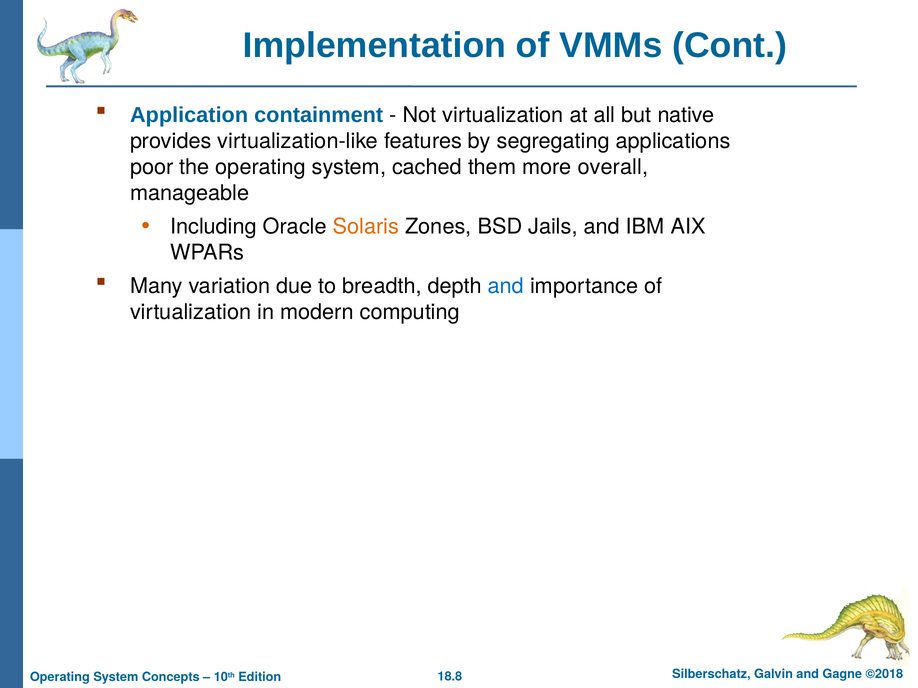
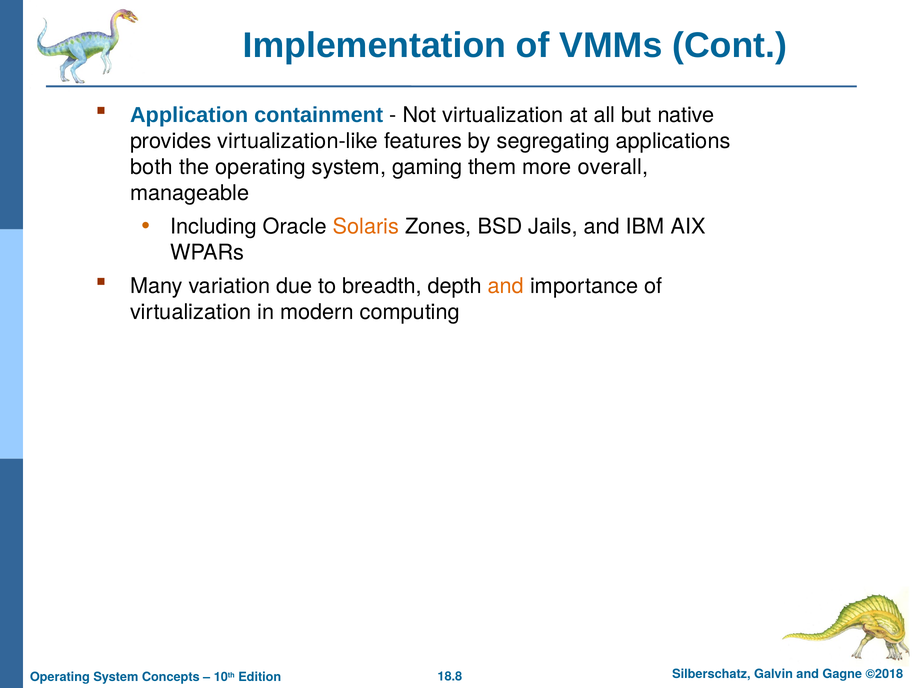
poor: poor -> both (152, 167)
cached: cached -> gaming (427, 167)
and colour: blue -> orange (506, 286)
